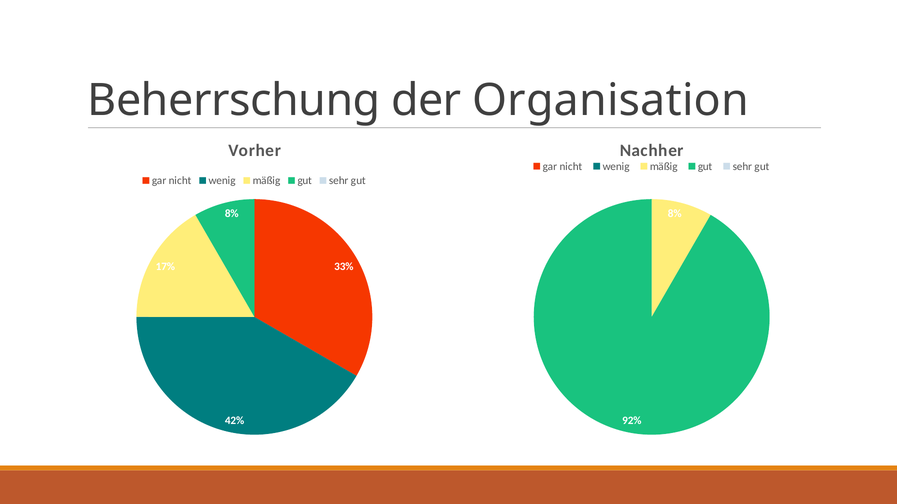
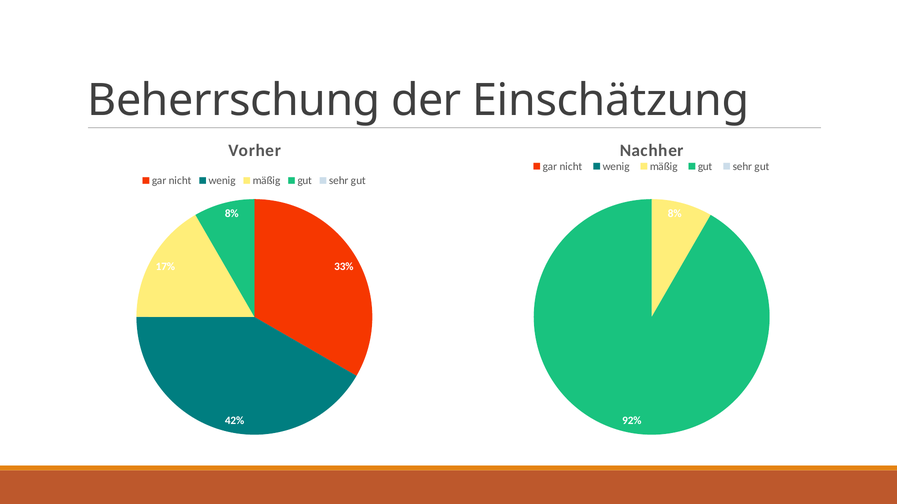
Organisation: Organisation -> Einschätzung (611, 100)
